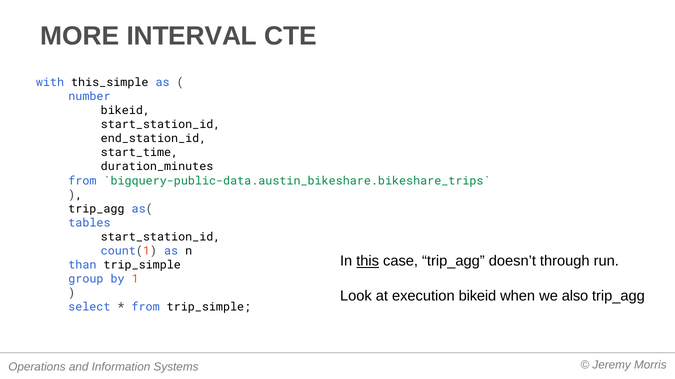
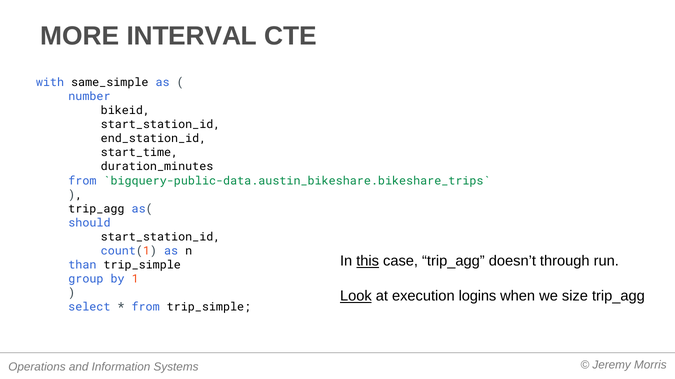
this_simple: this_simple -> same_simple (110, 83)
tables: tables -> should (89, 223)
Look underline: none -> present (356, 297)
execution bikeid: bikeid -> logins (477, 297)
also: also -> size (575, 297)
